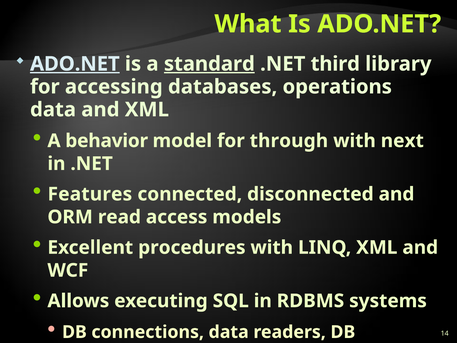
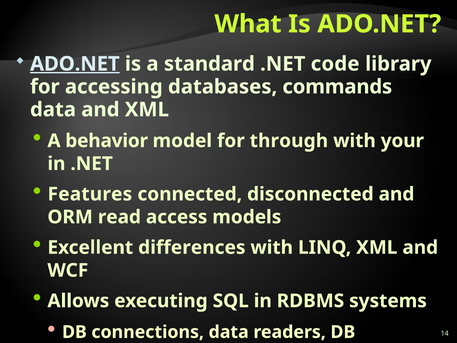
standard underline: present -> none (209, 64)
third: third -> code (335, 64)
databases operations: operations -> commands (337, 87)
next: next -> your (402, 141)
procedures: procedures -> differences (192, 247)
